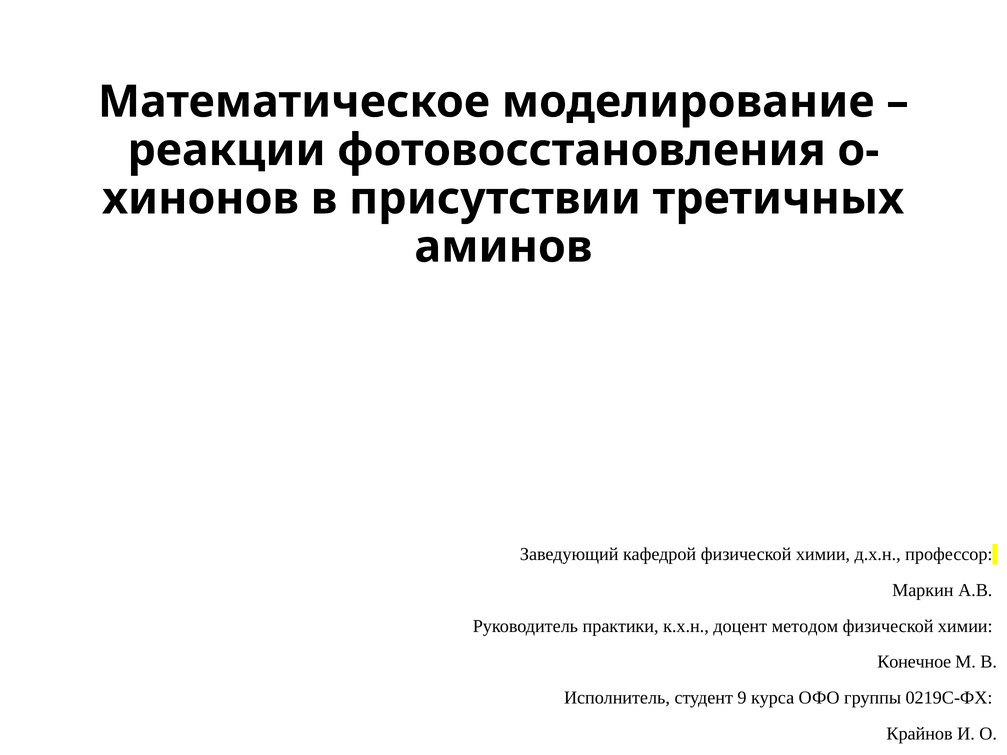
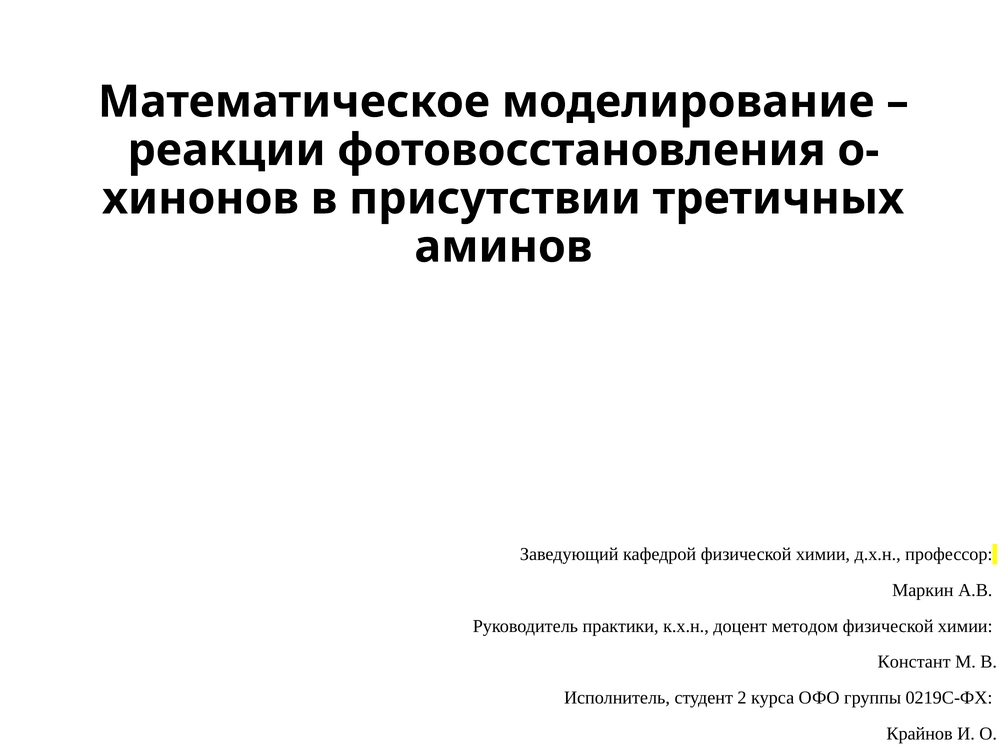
Конечное: Конечное -> Констант (914, 662)
9: 9 -> 2 (742, 698)
